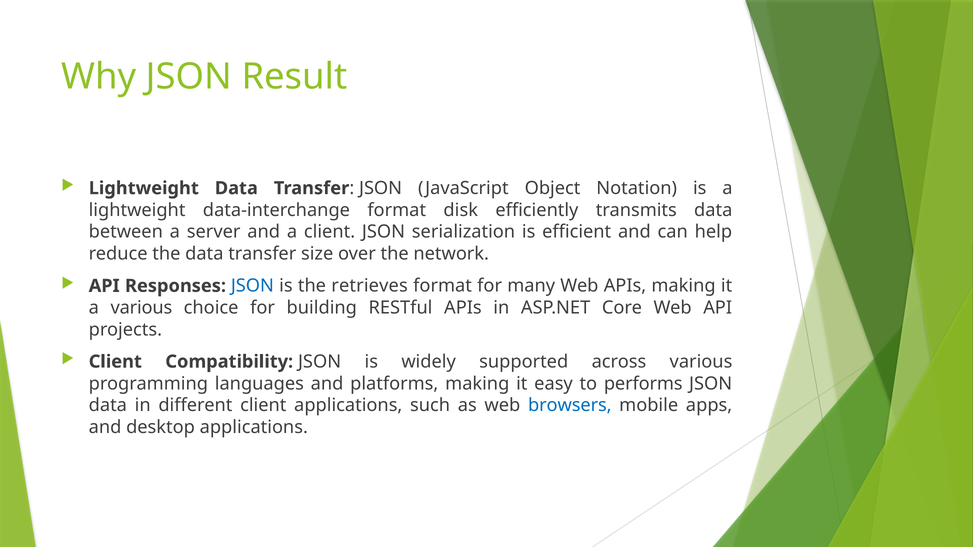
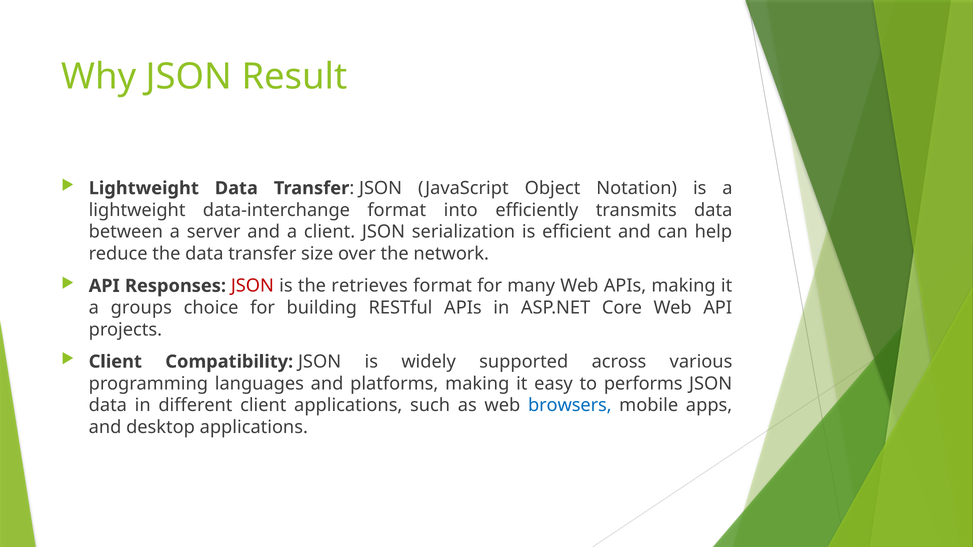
disk: disk -> into (461, 210)
JSON colour: blue -> red (252, 286)
a various: various -> groups (141, 308)
